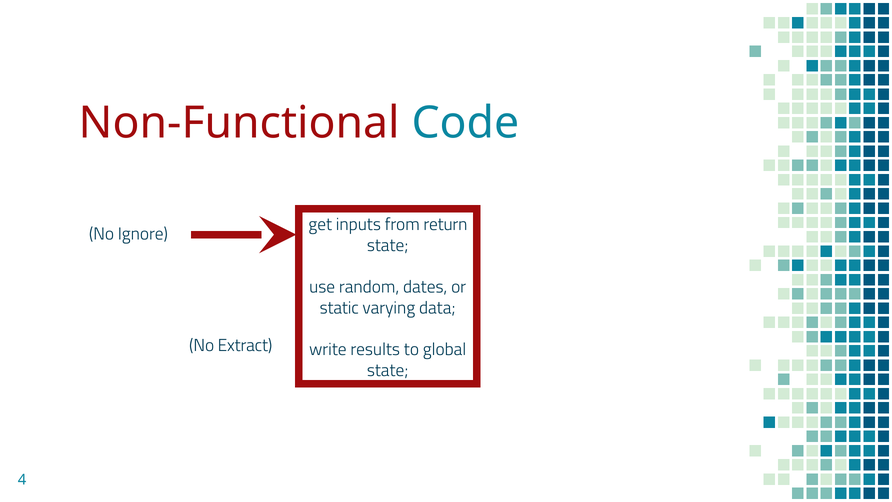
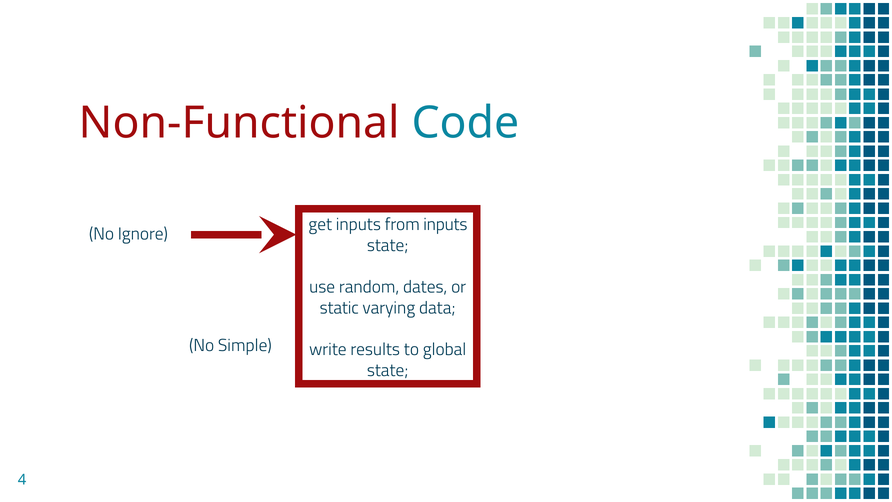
from return: return -> inputs (445, 224)
Extract: Extract -> Simple (245, 345)
